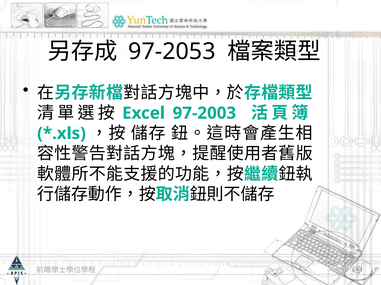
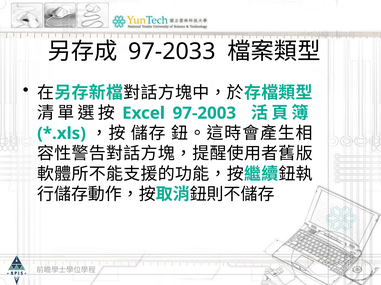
97-2053: 97-2053 -> 97-2033 (172, 52)
